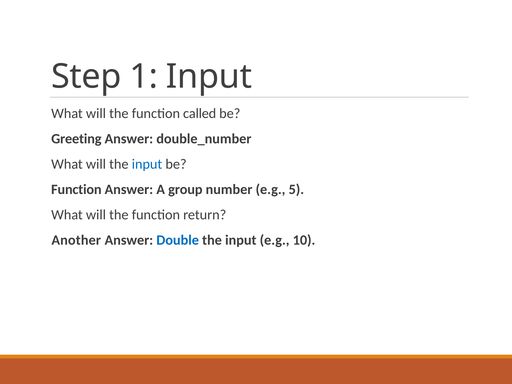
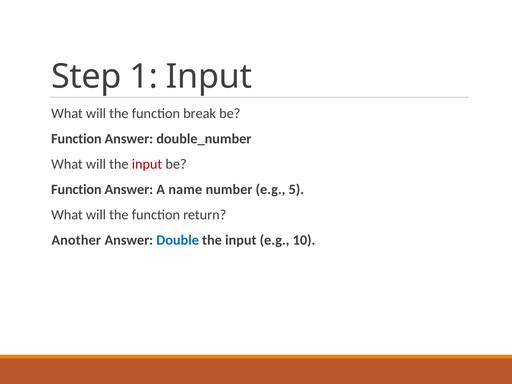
called: called -> break (200, 114)
Greeting: Greeting -> Function (76, 139)
input colour: blue -> red (147, 164)
group: group -> name (185, 189)
